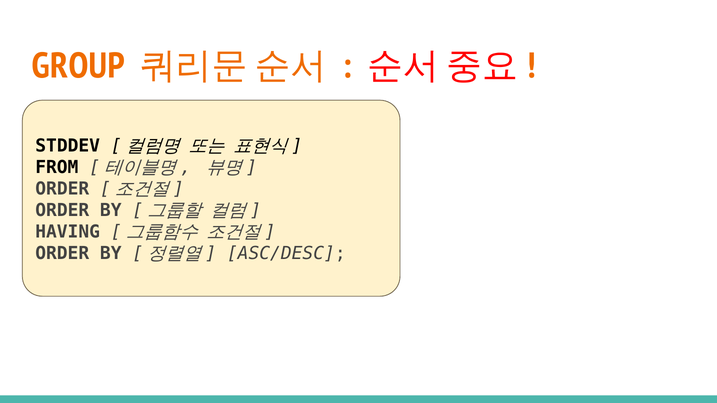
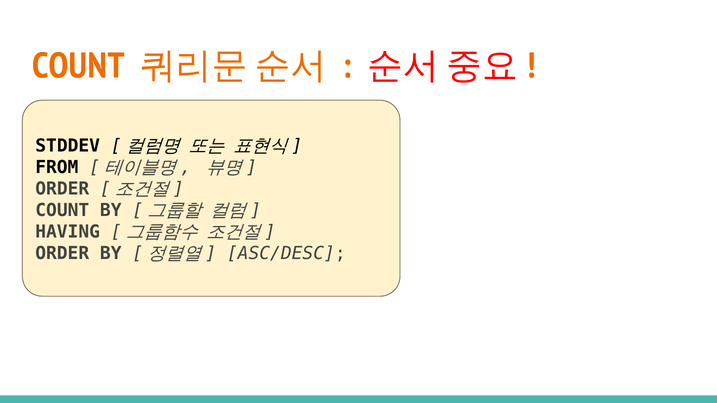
GROUP: GROUP -> COUNT (78, 66)
ORDER: ORDER -> COUNT (62, 210)
